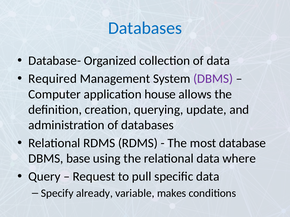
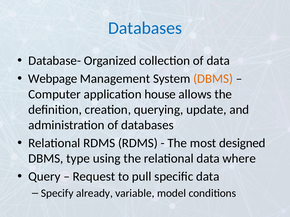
Required: Required -> Webpage (53, 79)
DBMS colour: purple -> orange (213, 79)
database: database -> designed (242, 143)
base: base -> type (78, 159)
makes: makes -> model (172, 194)
